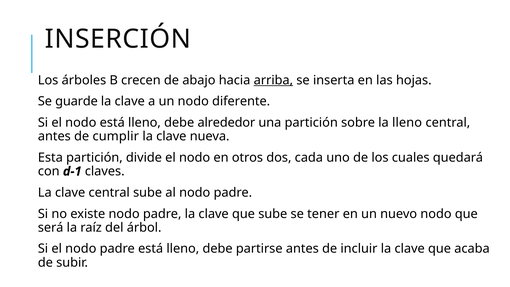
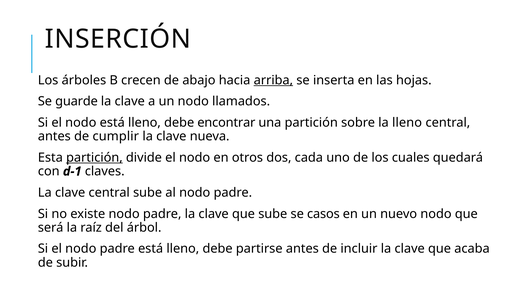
diferente: diferente -> llamados (241, 101)
alrededor: alrededor -> encontrar (226, 123)
partición underline: none -> present (94, 158)
tener: tener -> casos (323, 214)
